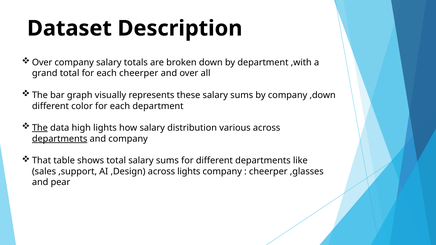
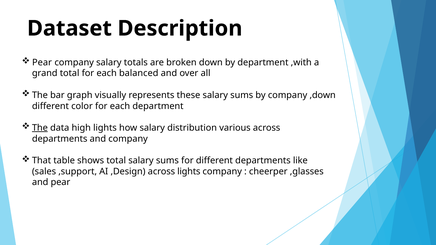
Over: Over -> Pear (42, 63)
each cheerper: cheerper -> balanced (139, 73)
departments underline: present -> none (60, 139)
